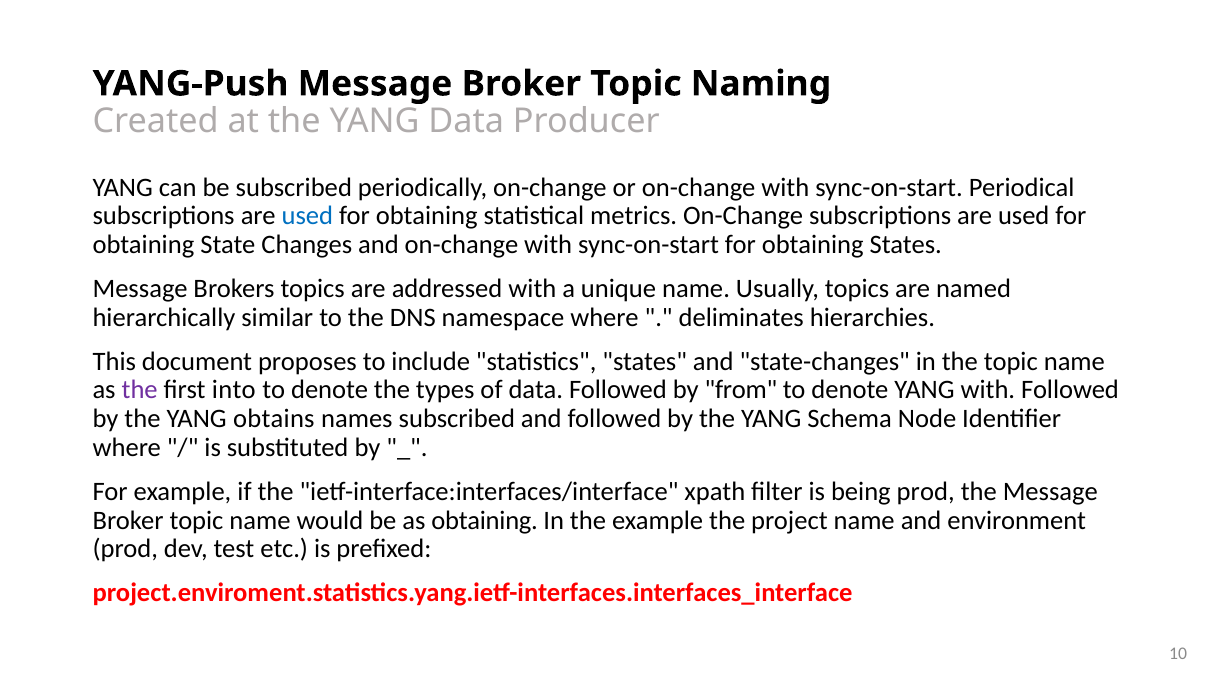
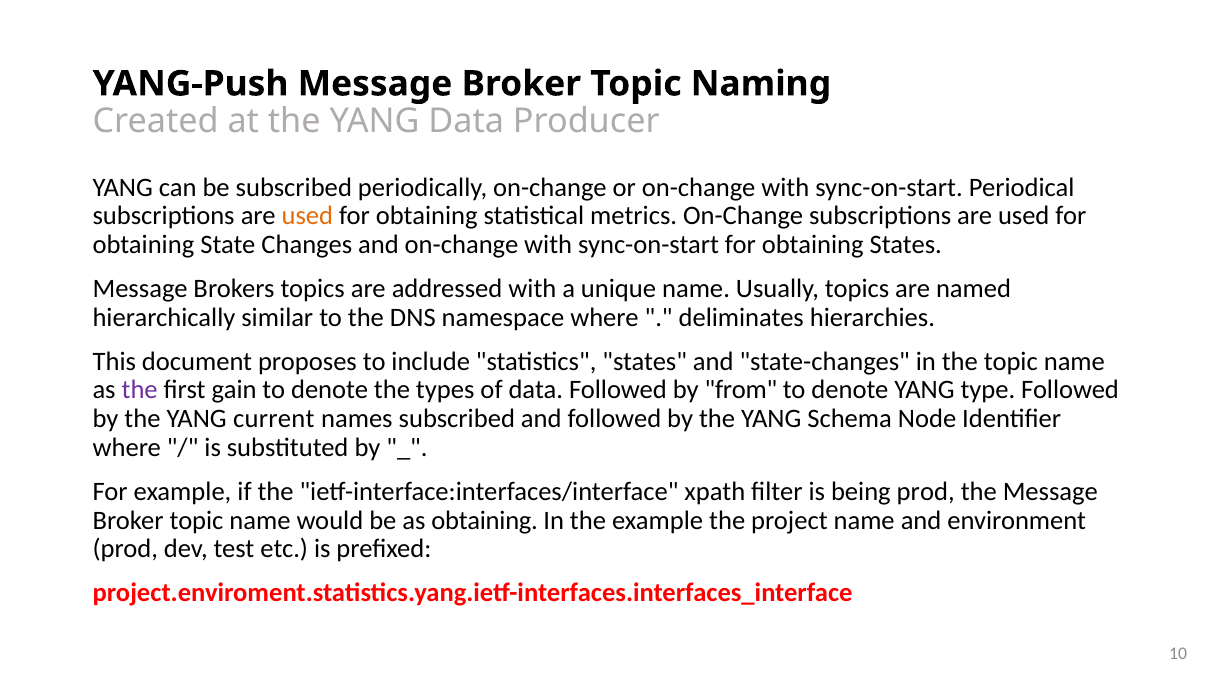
used colour: blue -> orange (307, 216)
into: into -> gain (234, 390)
YANG with: with -> type (988, 390)
obtains: obtains -> current (274, 419)
